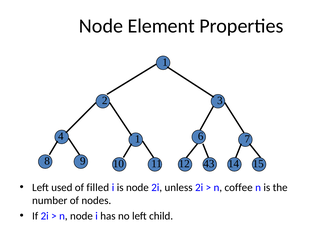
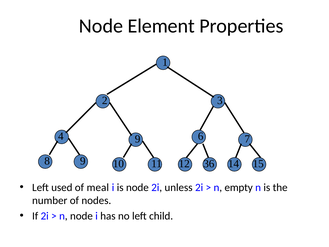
4 1: 1 -> 9 (138, 139)
43: 43 -> 36 (209, 164)
filled: filled -> meal (98, 187)
coffee: coffee -> empty (239, 187)
